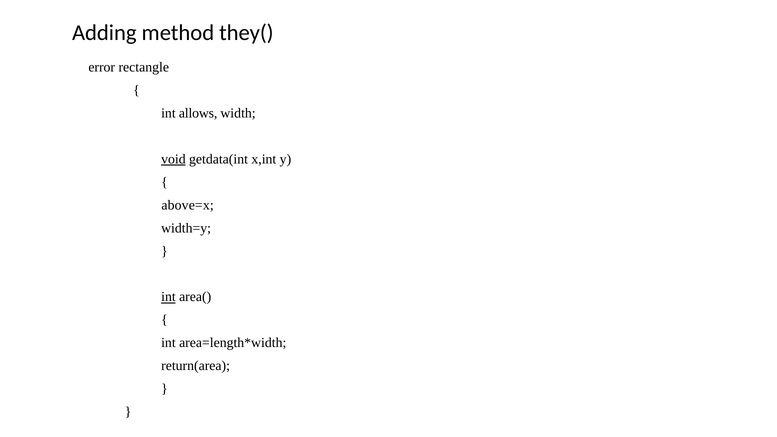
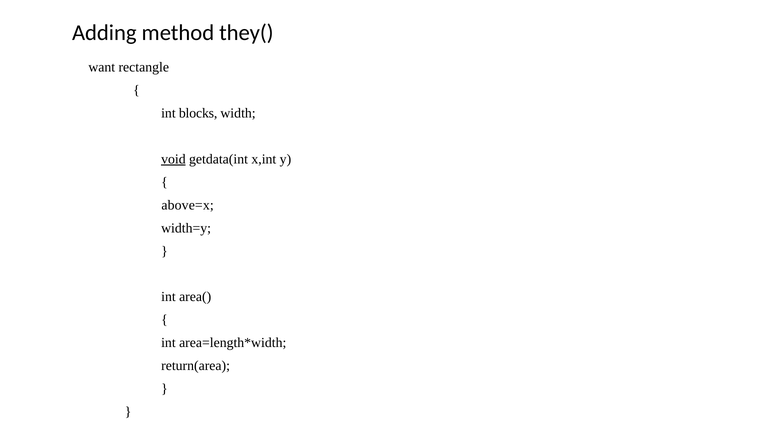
error: error -> want (102, 67)
allows: allows -> blocks (198, 113)
int underline: present -> none (168, 297)
